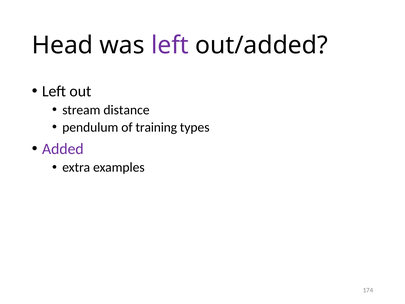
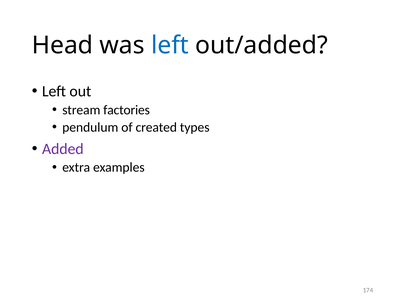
left colour: purple -> blue (170, 45)
distance: distance -> factories (127, 110)
training: training -> created (156, 127)
